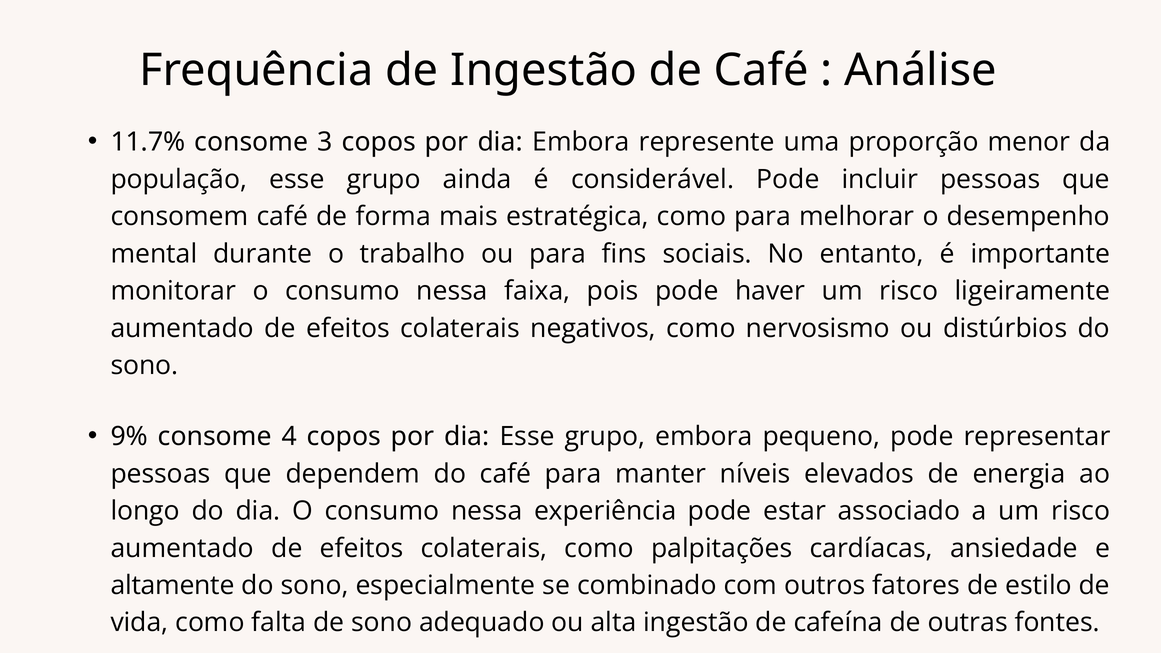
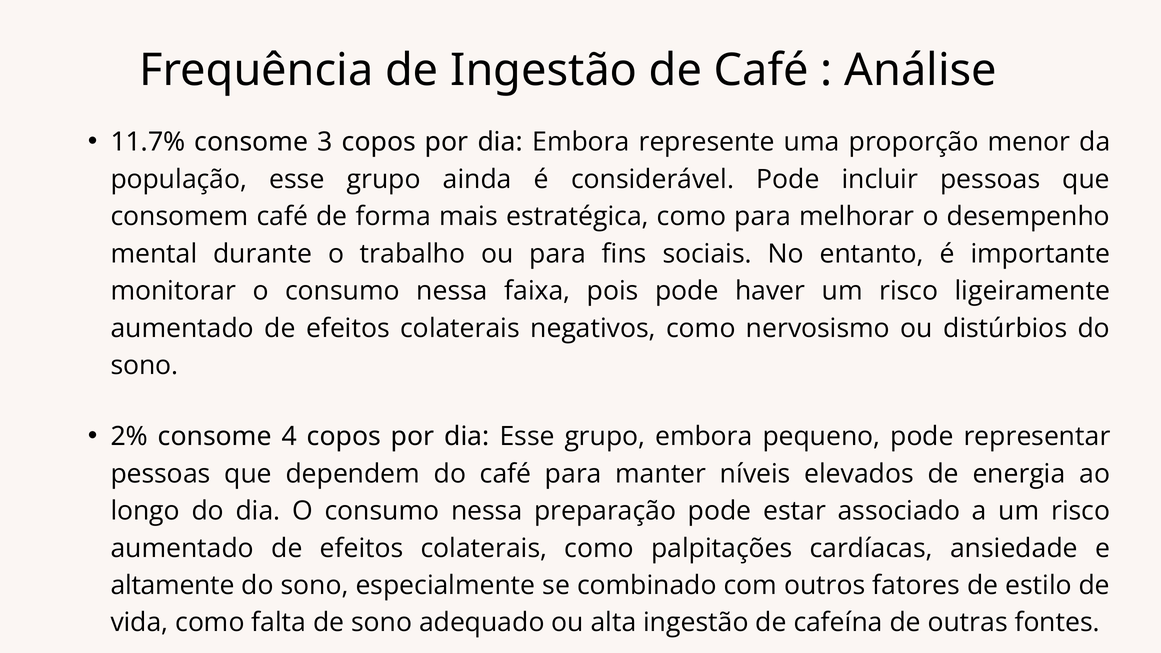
9%: 9% -> 2% (129, 437)
experiência: experiência -> preparação (605, 511)
